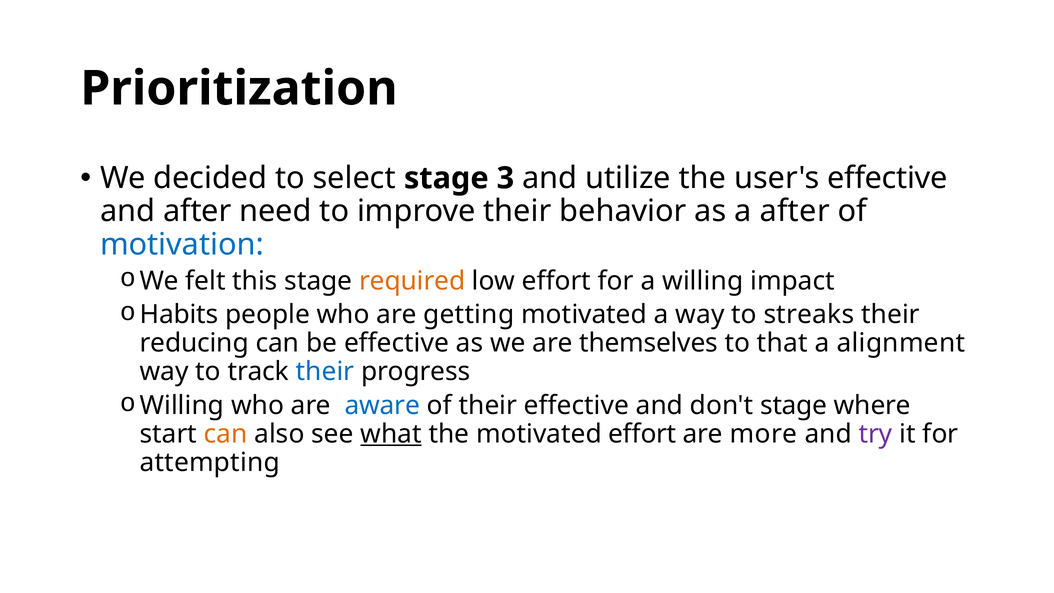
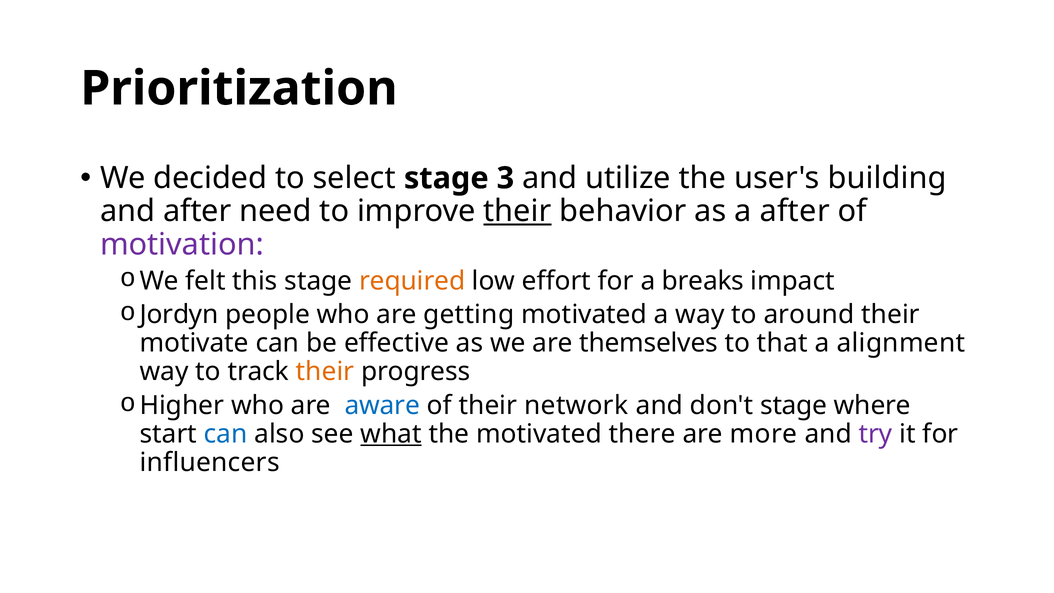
user's effective: effective -> building (887, 178)
their underline: none -> present (517, 211)
motivation colour: blue -> purple (182, 244)
a willing: willing -> breaks (703, 281)
Habits: Habits -> Jordyn (179, 315)
streaks: streaks -> around (809, 315)
reducing: reducing -> motivate (194, 343)
their colour: blue -> orange (325, 372)
Willing: Willing -> Higher (182, 406)
their effective: effective -> network (576, 406)
can colour: orange -> blue (226, 434)
motivated effort: effort -> there (642, 434)
attempting: attempting -> influencers (210, 462)
